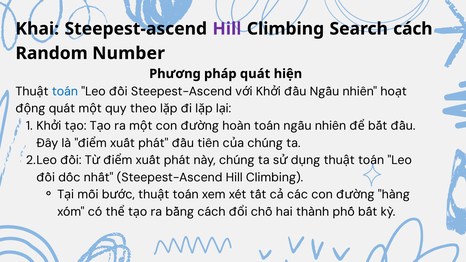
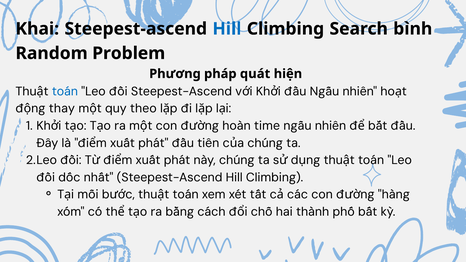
Hill colour: purple -> blue (227, 29)
Search cách: cách -> bình (413, 29)
Number: Number -> Problem (129, 53)
quát: quát -> thay (62, 109)
hoàn toán: toán -> time (267, 126)
